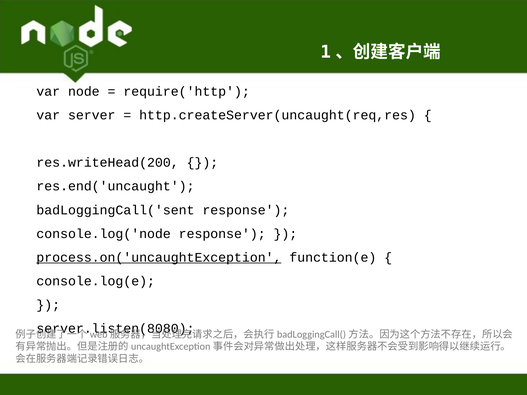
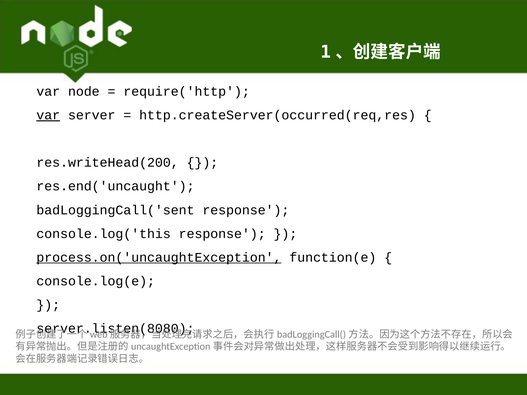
var underline: none -> present (48, 115)
http.createServer(uncaught(req,res: http.createServer(uncaught(req,res -> http.createServer(occurred(req,res (278, 115)
console.log('node: console.log('node -> console.log('this (104, 234)
